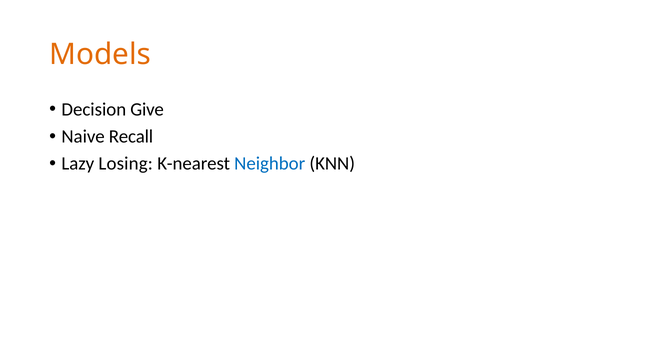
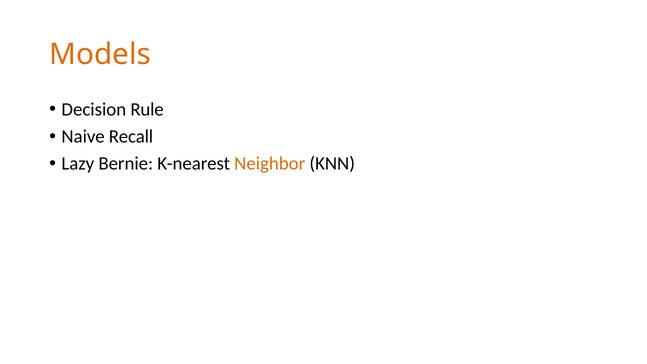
Give: Give -> Rule (147, 109)
Losing: Losing -> Bernie (126, 164)
Neighbor colour: blue -> orange (270, 164)
